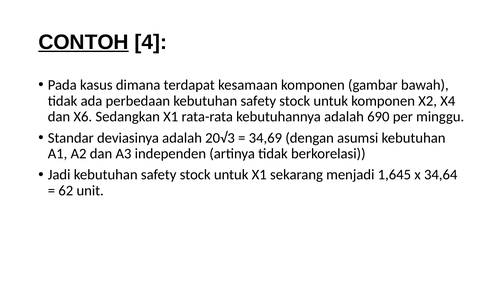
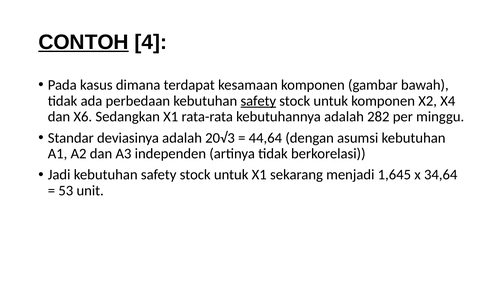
safety underline: none -> present (258, 101)
690: 690 -> 282 (378, 117)
34,69: 34,69 -> 44,64 (265, 138)
62: 62 -> 53 (66, 191)
